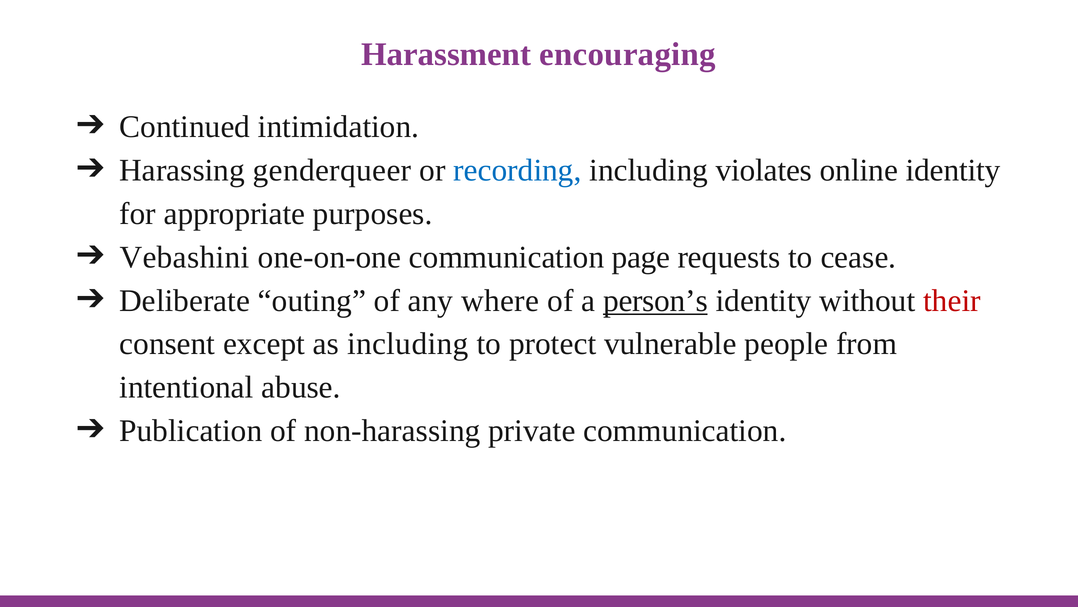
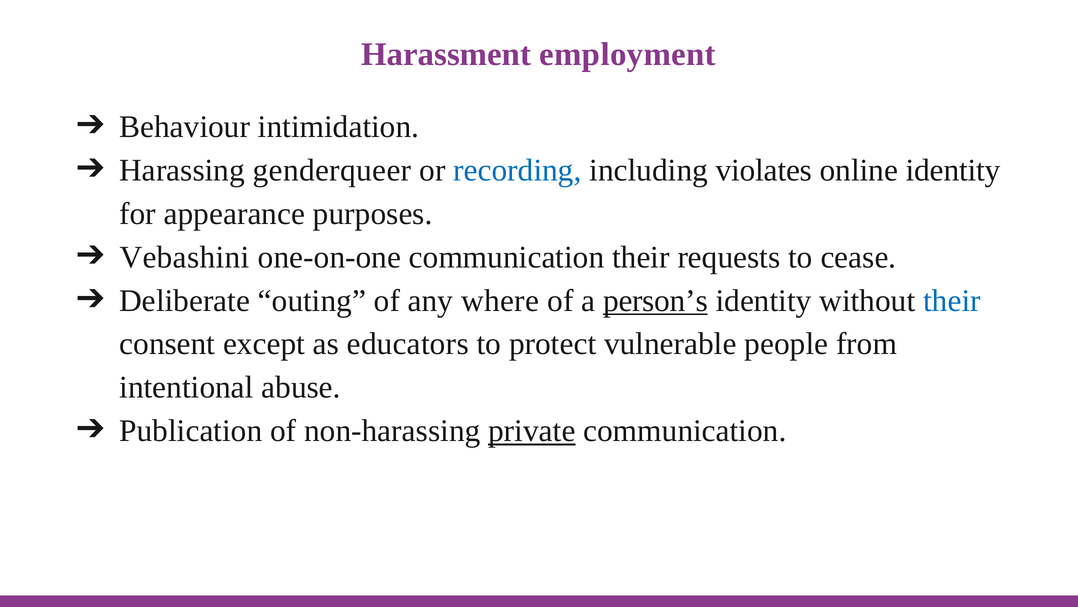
encouraging: encouraging -> employment (628, 54)
Continued: Continued -> Behaviour (185, 127)
appropriate: appropriate -> appearance (234, 214)
communication page: page -> their (641, 257)
their colour: red -> blue (952, 300)
as including: including -> educators (408, 344)
private underline: none -> present (532, 430)
